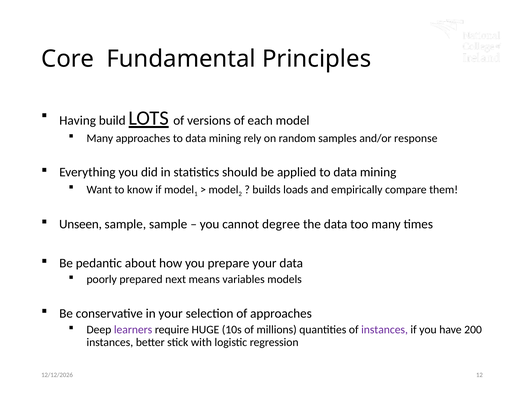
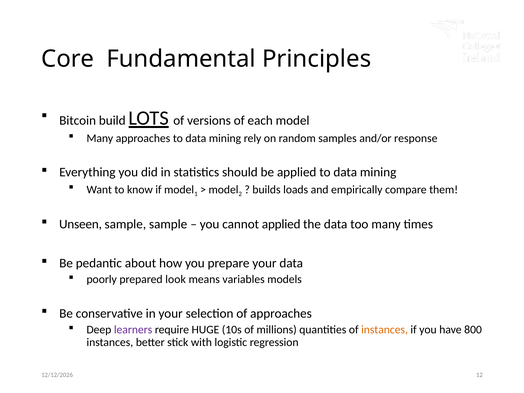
Having: Having -> Bitcoin (78, 121)
cannot degree: degree -> applied (281, 224)
next: next -> look (176, 279)
instances colour: purple -> orange (385, 330)
200: 200 -> 800 (473, 330)
